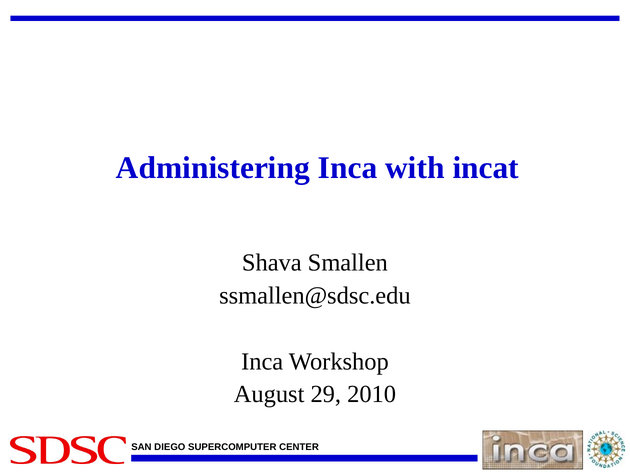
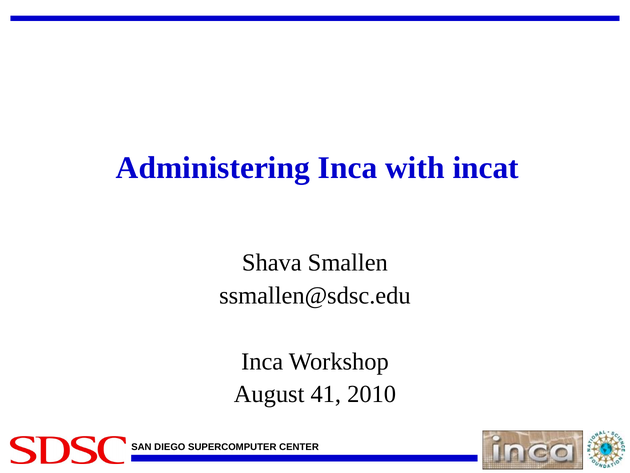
29: 29 -> 41 (326, 394)
